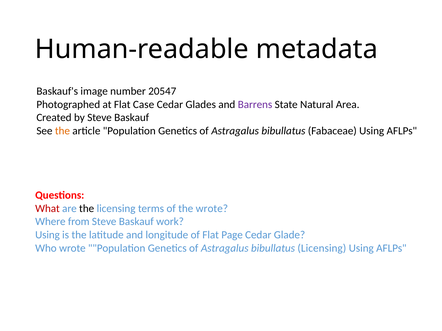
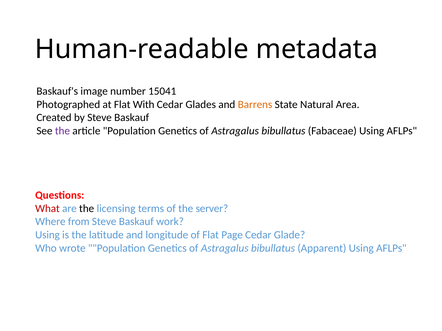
20547: 20547 -> 15041 (162, 91)
Case: Case -> With (144, 105)
Barrens colour: purple -> orange (255, 105)
the colour: orange -> purple (62, 131)
the wrote: wrote -> server (212, 209)
bibullatus Licensing: Licensing -> Apparent (322, 249)
